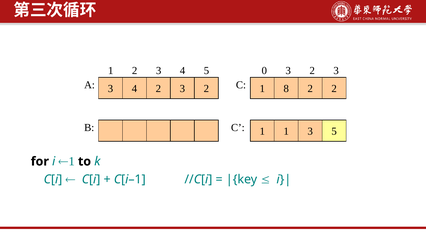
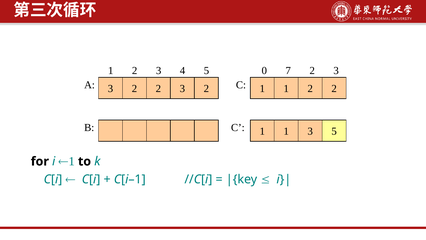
0 3: 3 -> 7 (288, 70)
4: 4 -> 2 (134, 89)
8: 8 -> 1 (286, 89)
